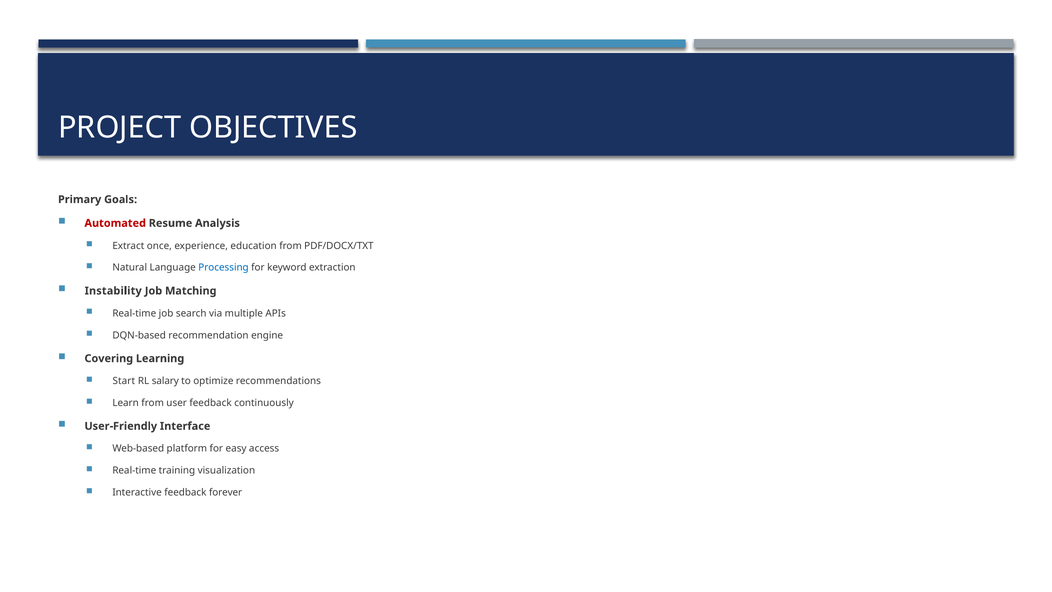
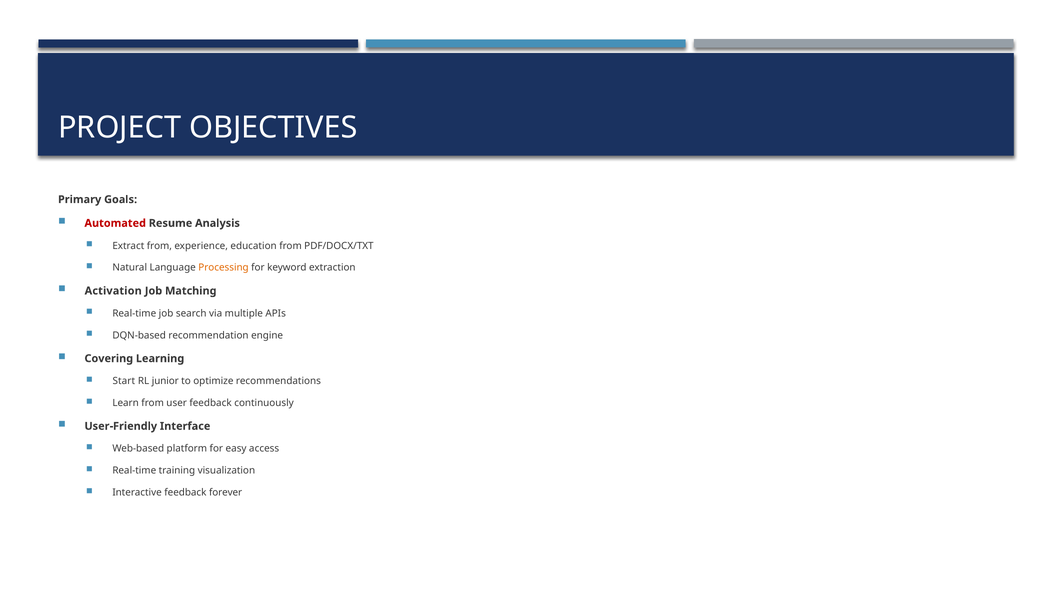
Extract once: once -> from (159, 246)
Processing colour: blue -> orange (224, 268)
Instability: Instability -> Activation (113, 291)
salary: salary -> junior (165, 381)
